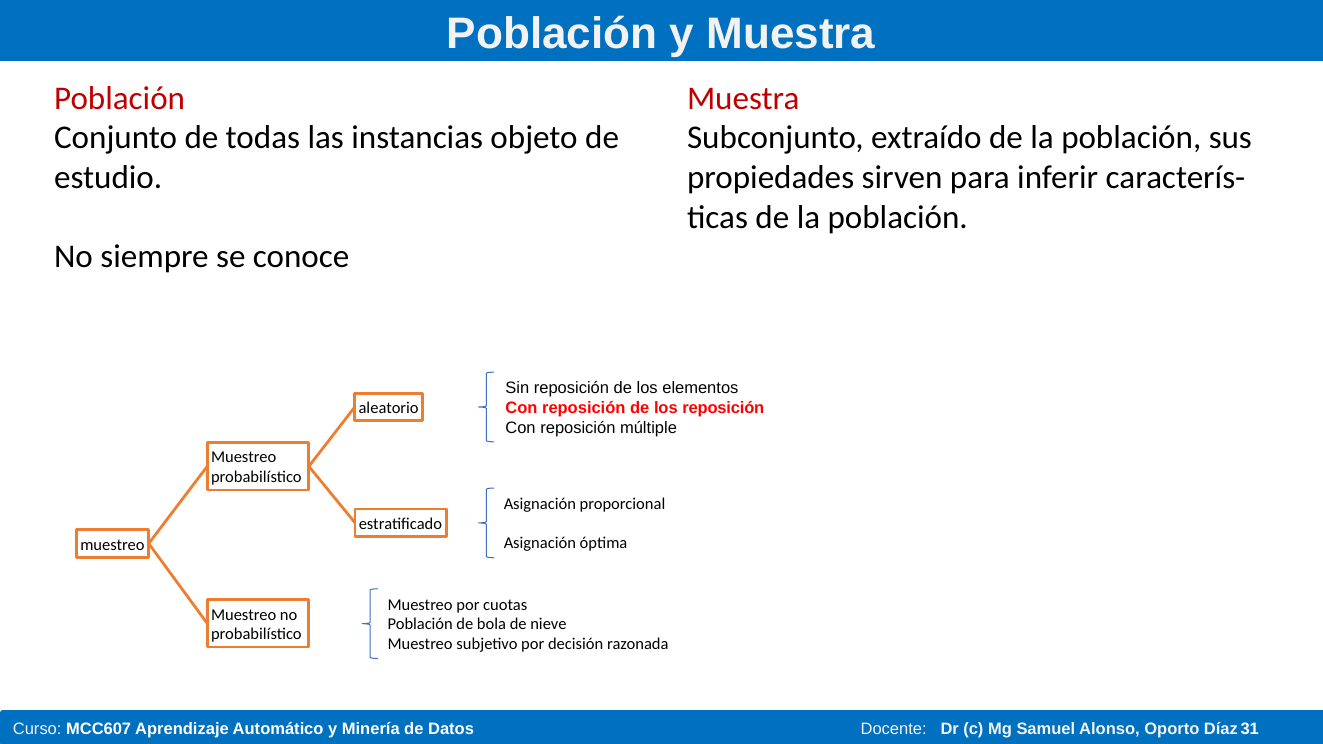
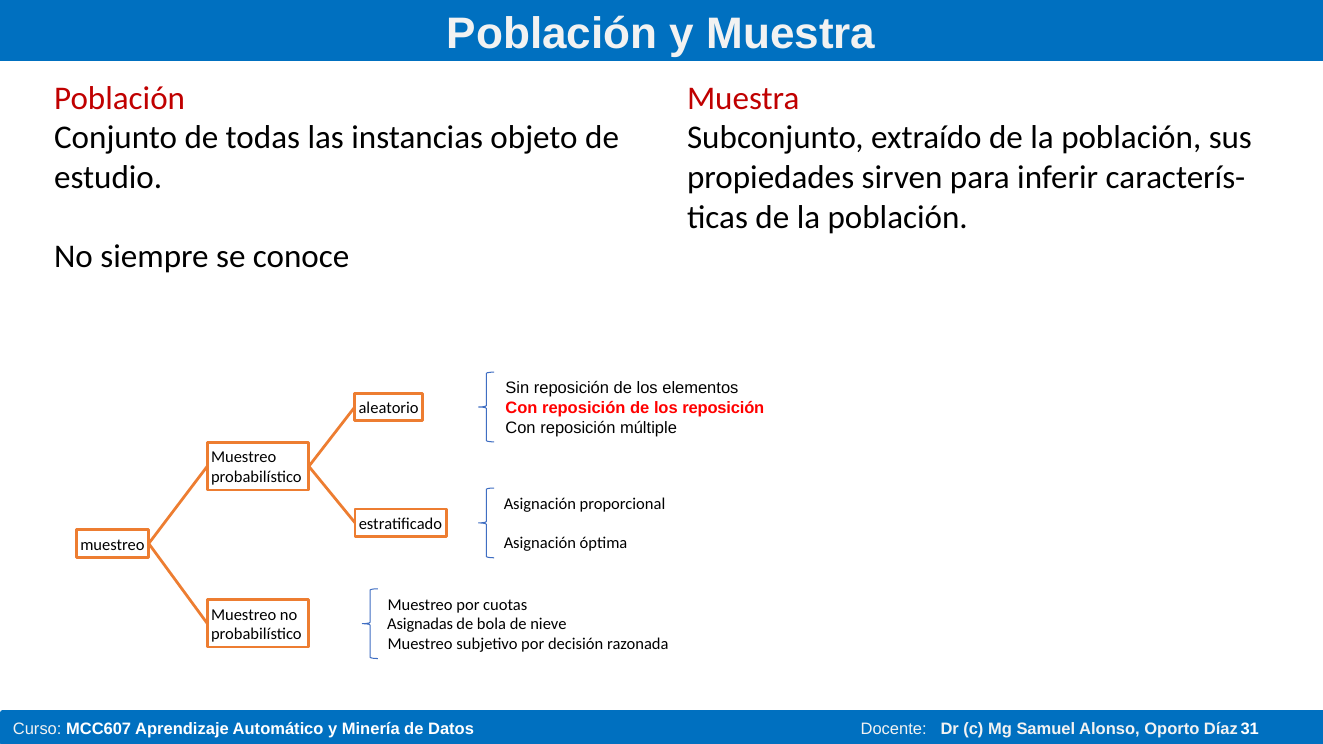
Población: Población -> Asignadas (420, 625)
